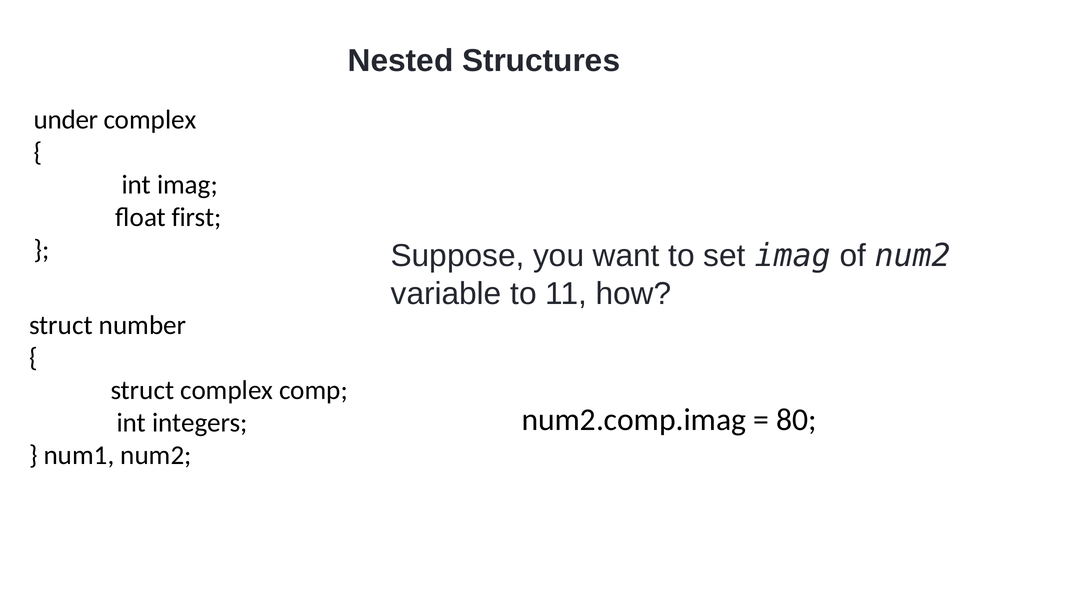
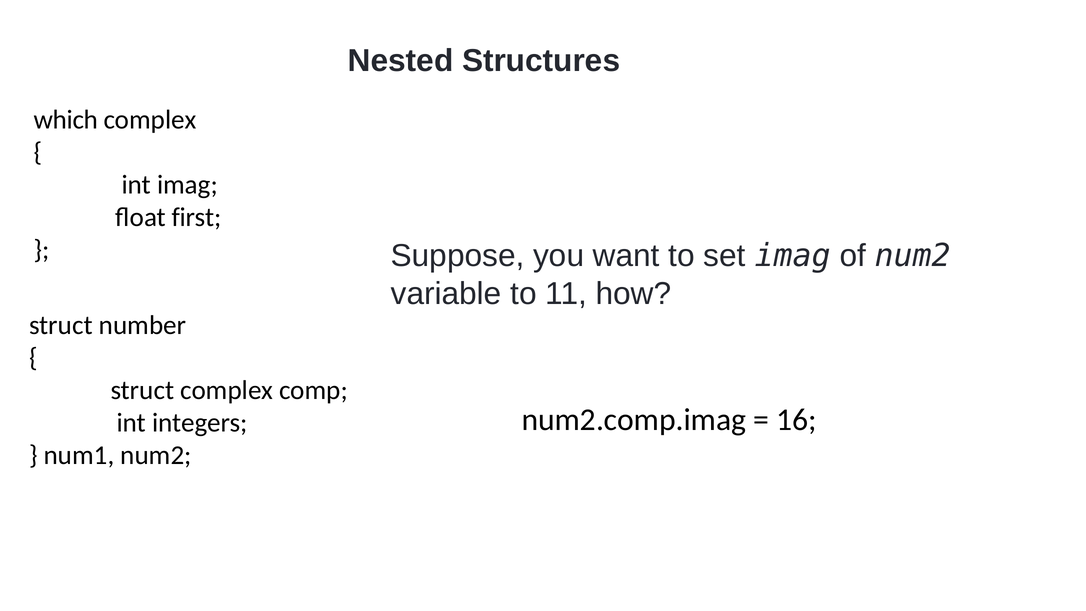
under: under -> which (66, 120)
80: 80 -> 16 (796, 420)
